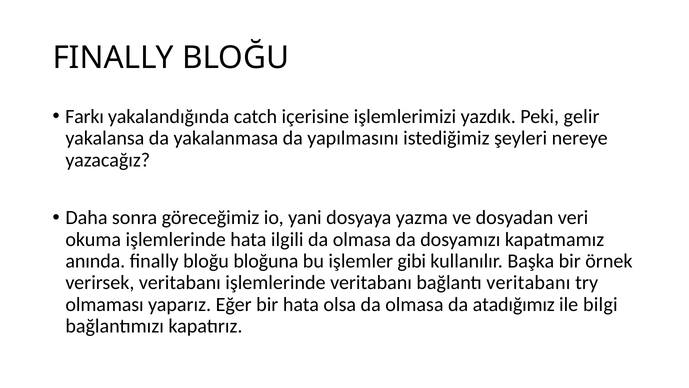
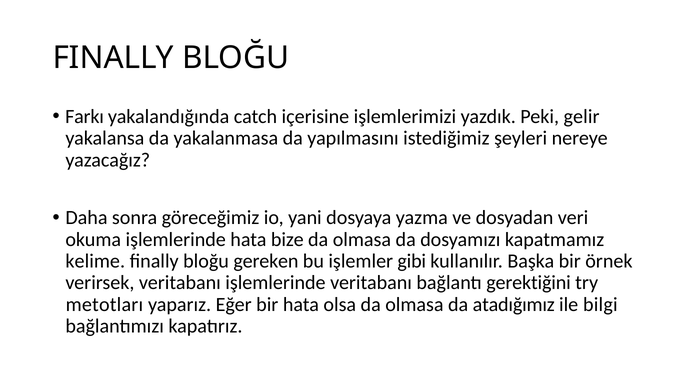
ilgili: ilgili -> bize (287, 239)
anında: anında -> kelime (95, 261)
bloğuna: bloğuna -> gereken (266, 261)
bağlantı veritabanı: veritabanı -> gerektiğini (529, 282)
olmaması: olmaması -> metotları (104, 304)
